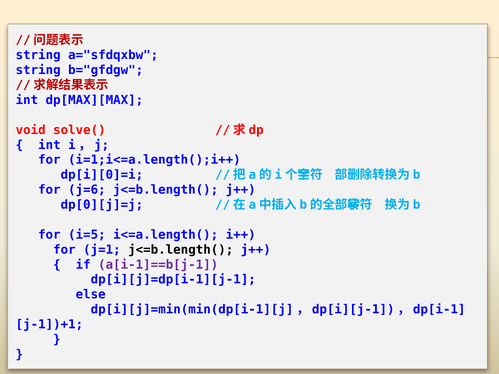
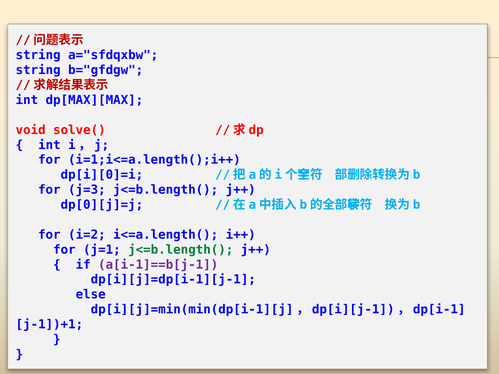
j=6: j=6 -> j=3 (87, 190)
i=5: i=5 -> i=2 (87, 235)
j<=b.length( colour: black -> green (181, 250)
